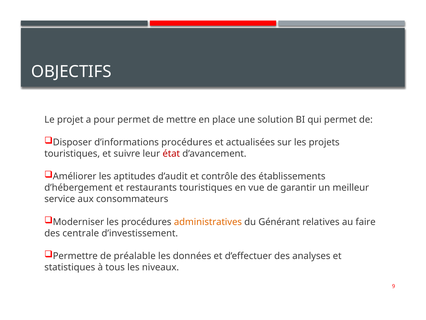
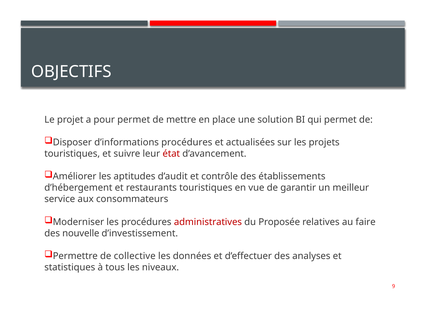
administratives colour: orange -> red (208, 222)
Générant: Générant -> Proposée (279, 222)
centrale: centrale -> nouvelle (81, 233)
préalable: préalable -> collective (135, 256)
